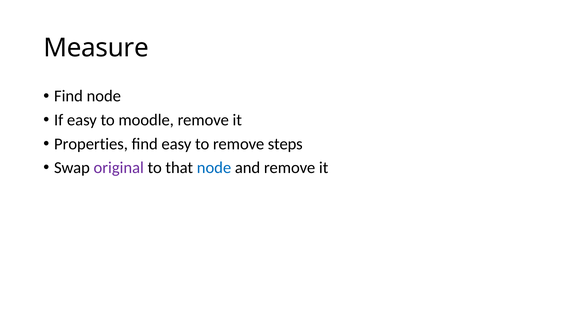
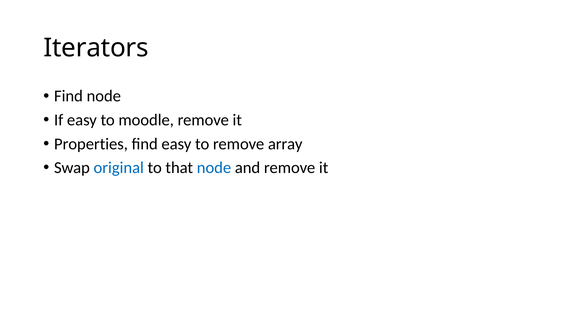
Measure: Measure -> Iterators (96, 48)
steps: steps -> array (285, 144)
original colour: purple -> blue (119, 168)
